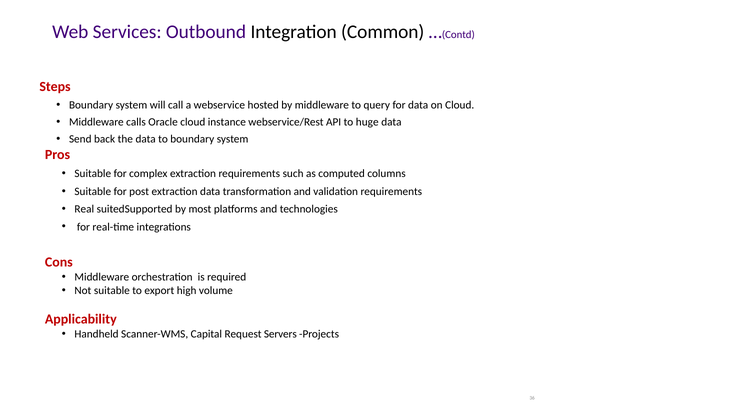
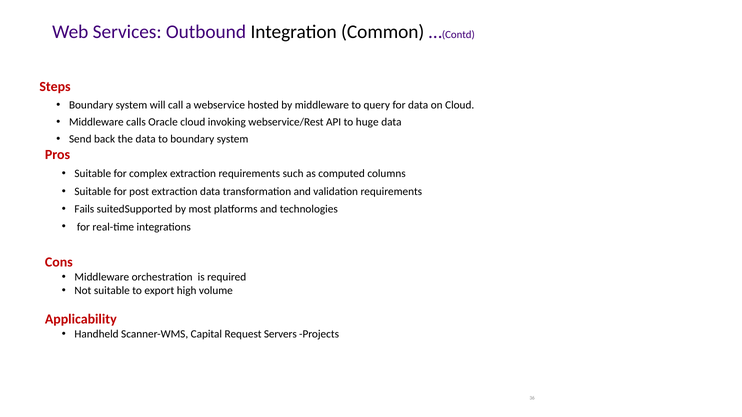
instance: instance -> invoking (227, 122)
Real: Real -> Fails (84, 209)
